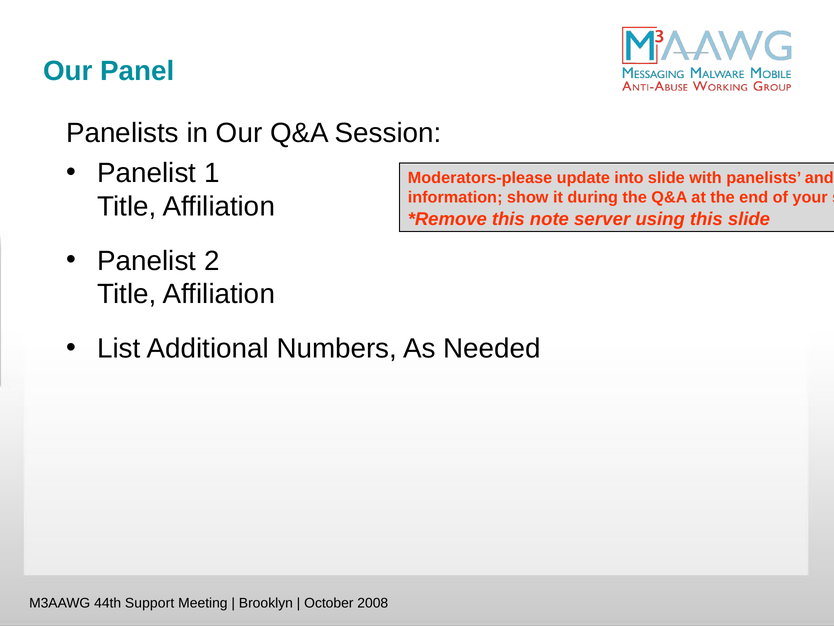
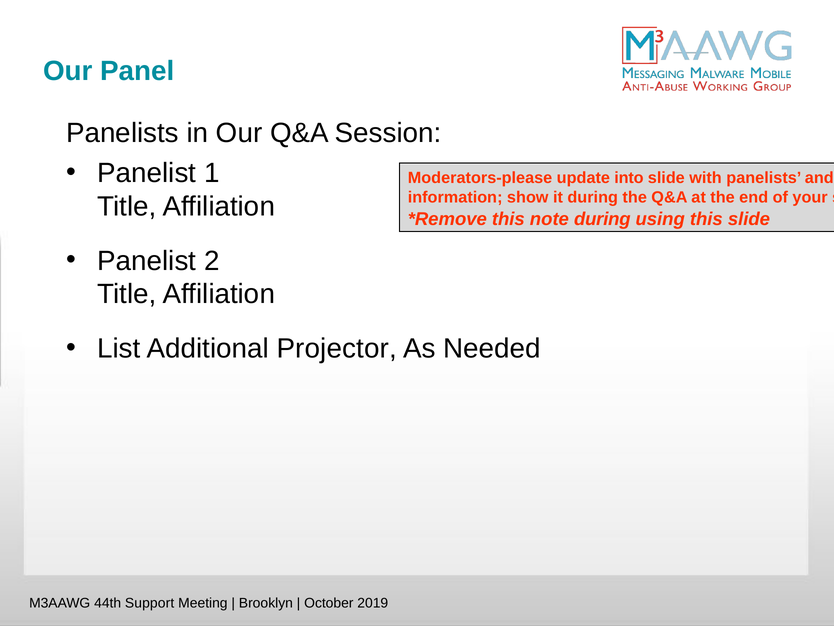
note server: server -> during (602, 219)
Numbers: Numbers -> Projector (337, 348)
2008: 2008 -> 2019 (373, 603)
